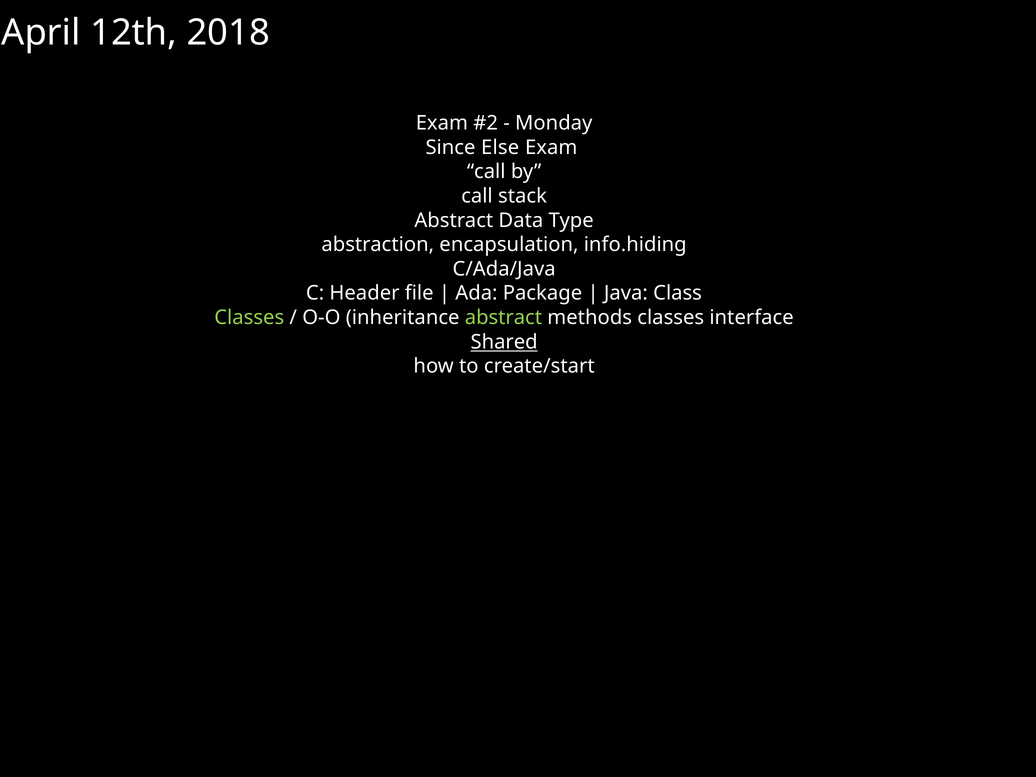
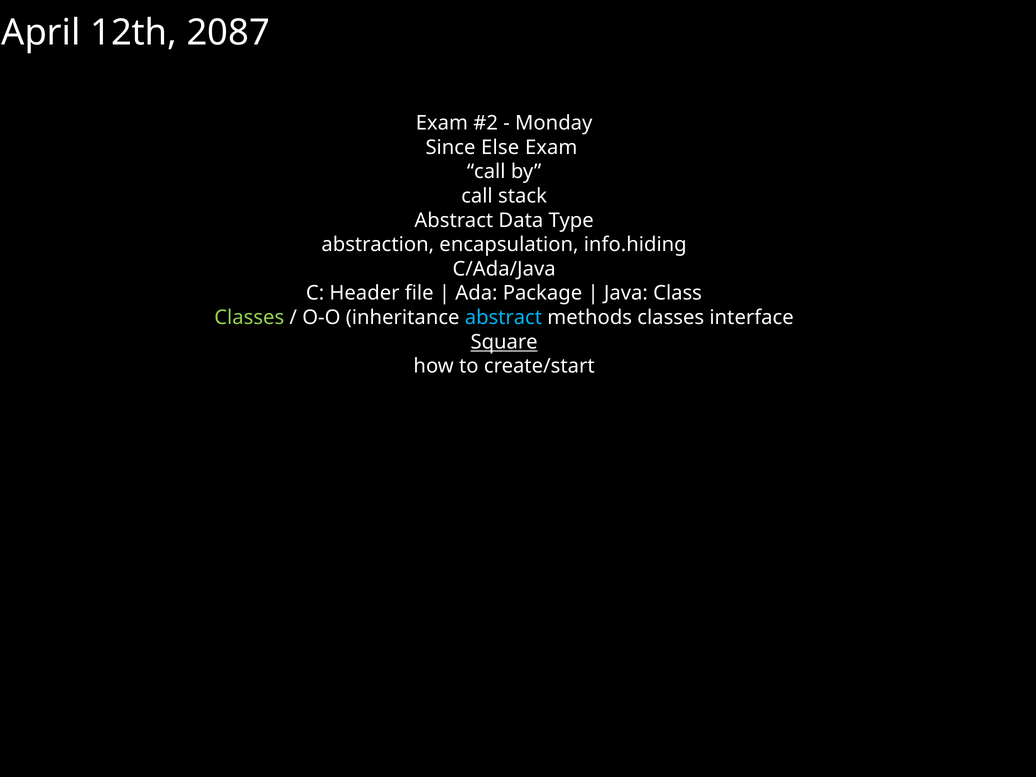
2018: 2018 -> 2087 (228, 33)
abstract colour: light green -> light blue (503, 318)
Shared: Shared -> Square (504, 342)
